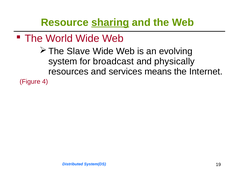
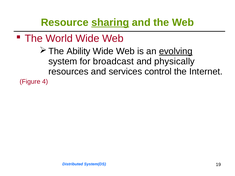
Slave: Slave -> Ability (78, 51)
evolving underline: none -> present (176, 51)
means: means -> control (158, 72)
